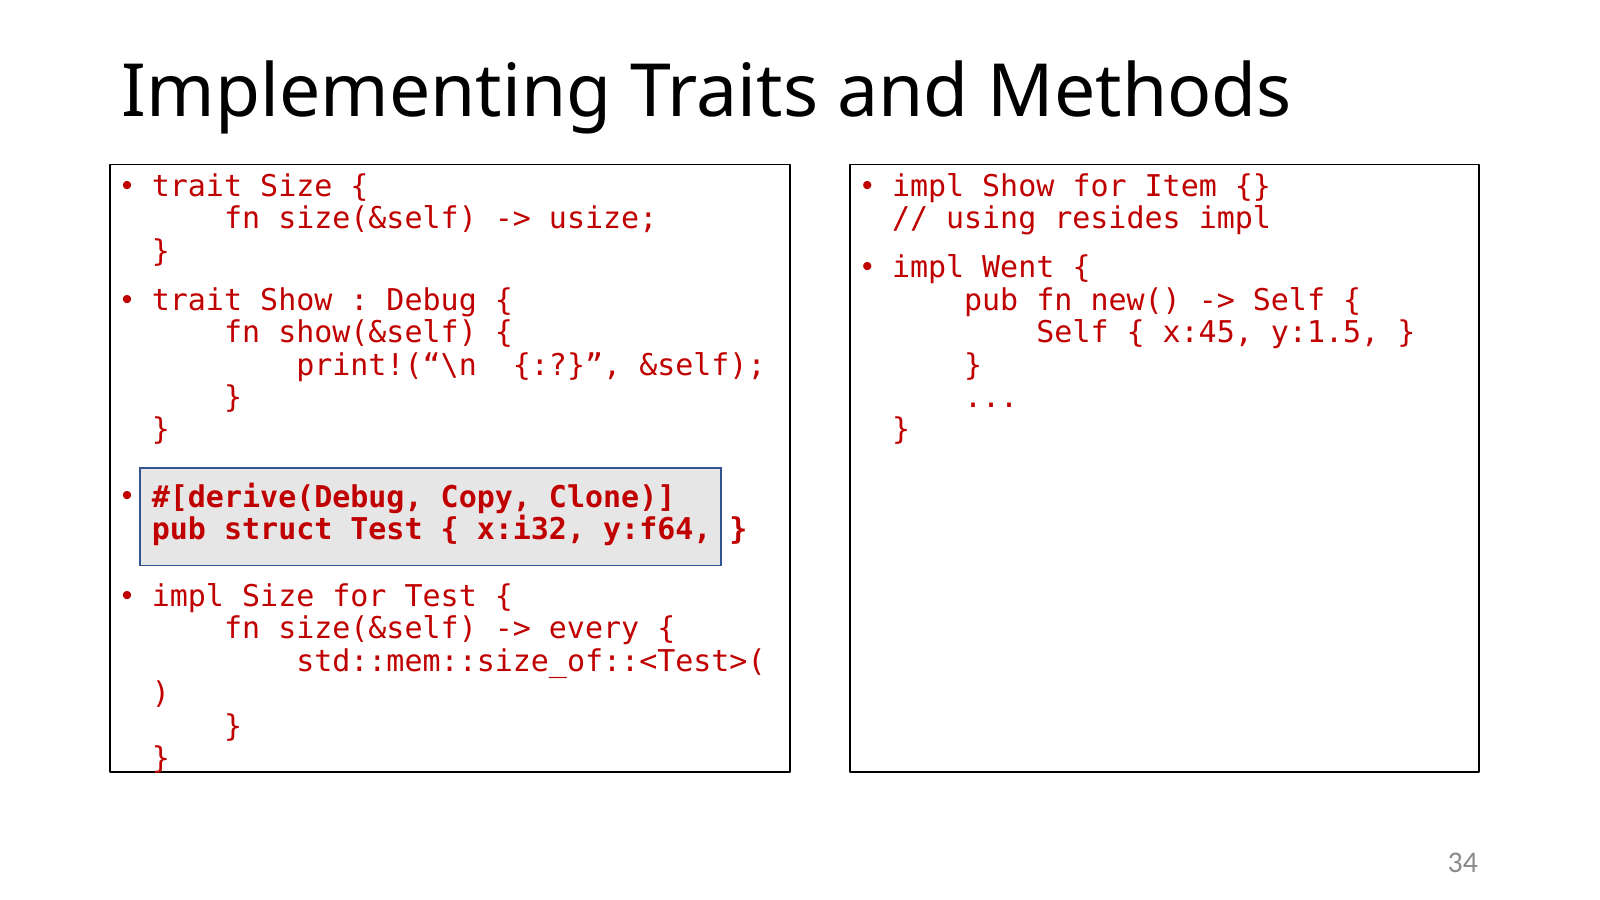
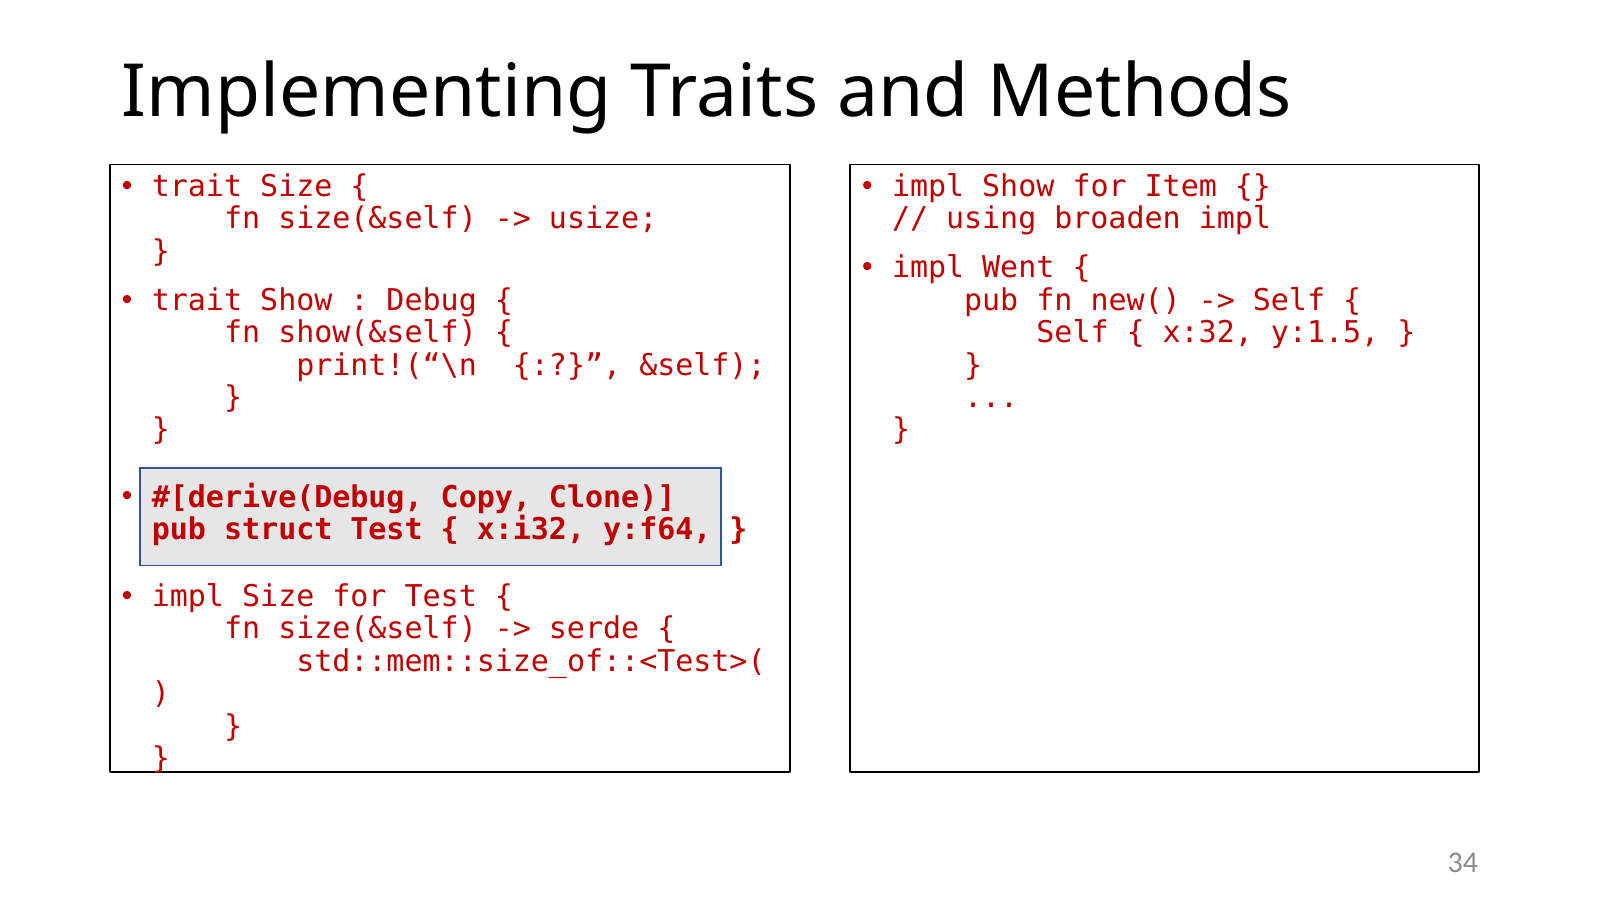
resides: resides -> broaden (1118, 219)
x:45: x:45 -> x:32 (1208, 333)
every: every -> serde (594, 629)
